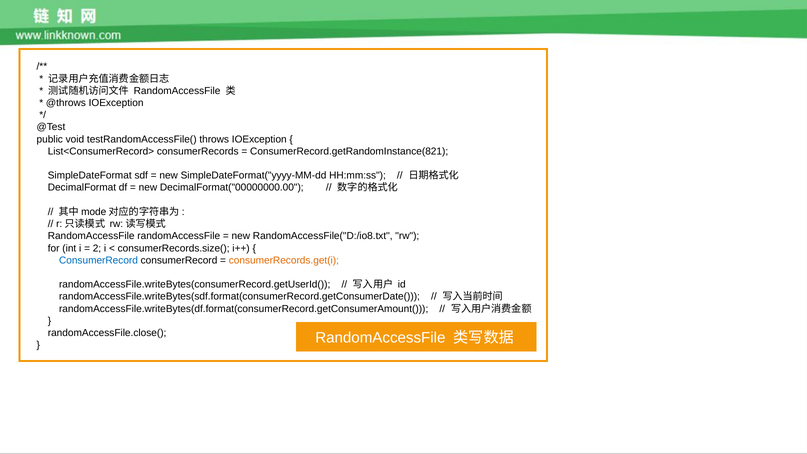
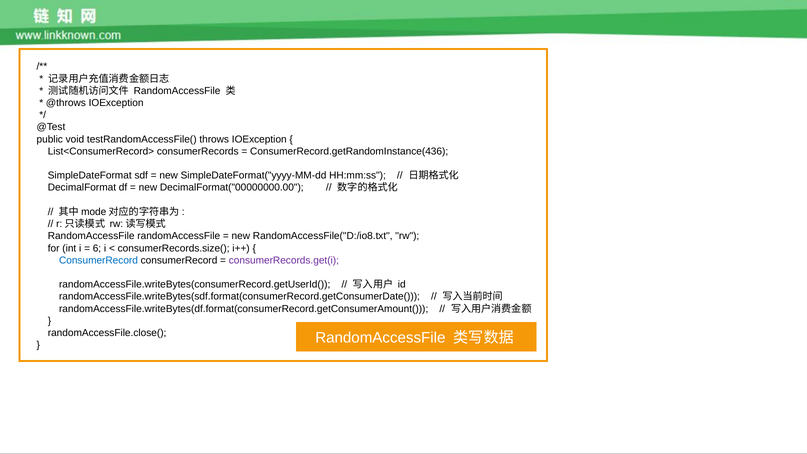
ConsumerRecord.getRandomInstance(821: ConsumerRecord.getRandomInstance(821 -> ConsumerRecord.getRandomInstance(436 (349, 151)
2: 2 -> 6 (97, 248)
consumerRecords.get(i colour: orange -> purple (284, 260)
